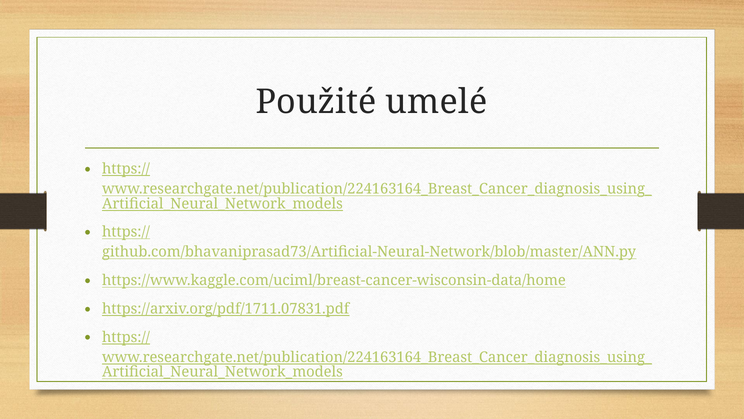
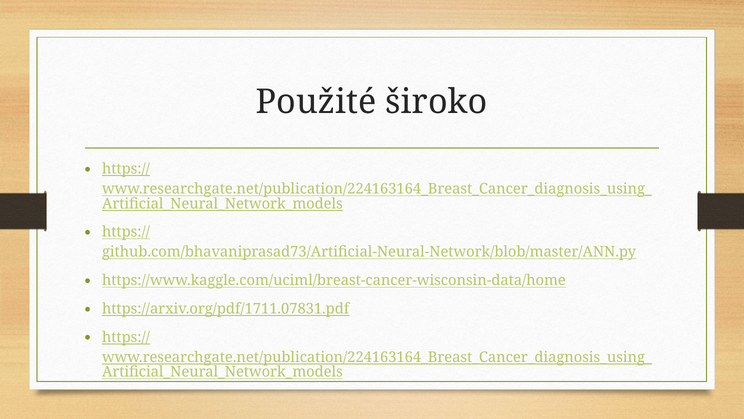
umelé: umelé -> široko (436, 102)
